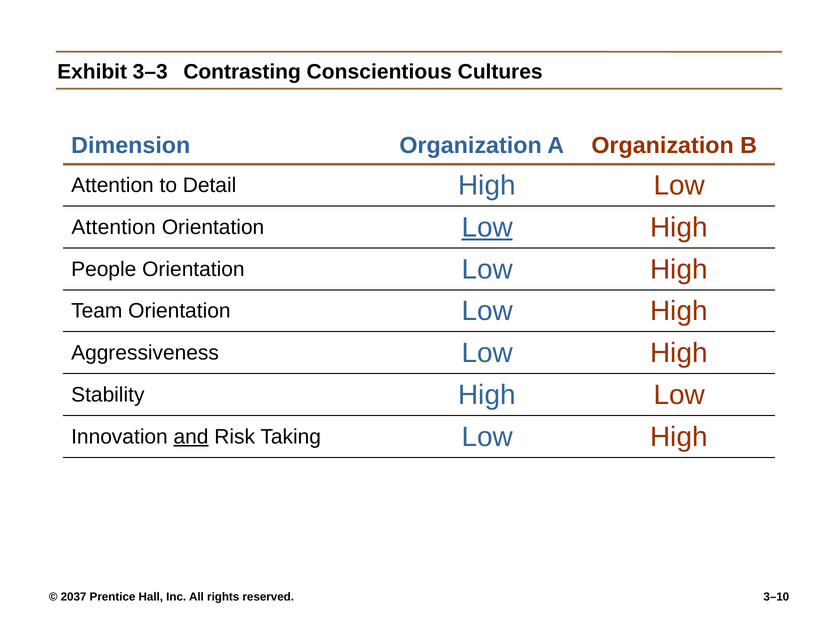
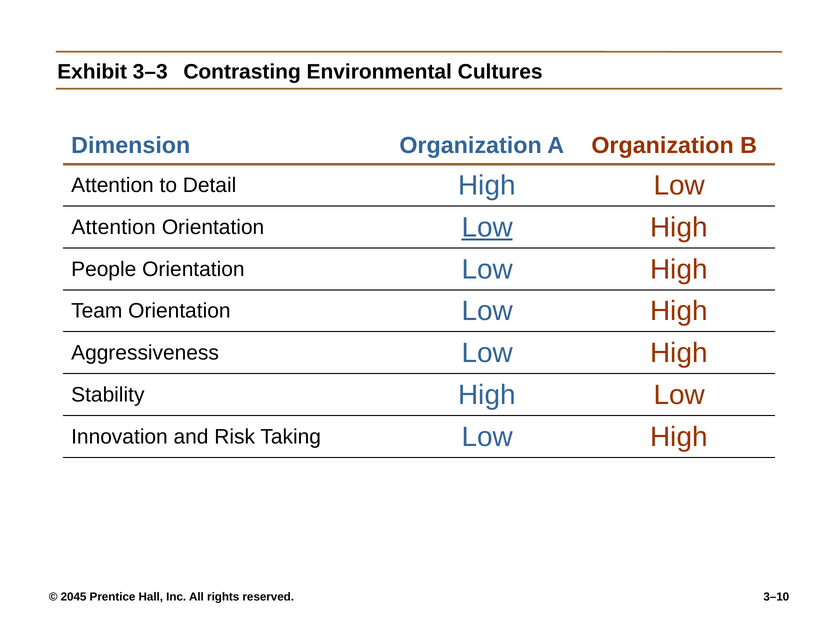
Conscientious: Conscientious -> Environmental (379, 72)
and underline: present -> none (191, 437)
2037: 2037 -> 2045 (74, 597)
